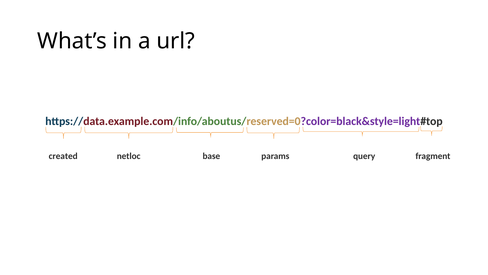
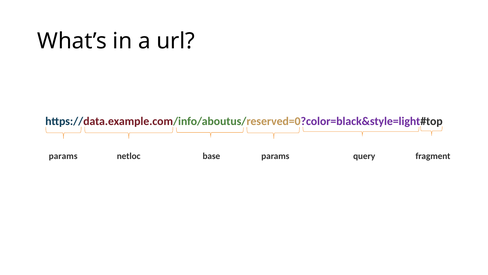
created: created -> params (63, 156)
